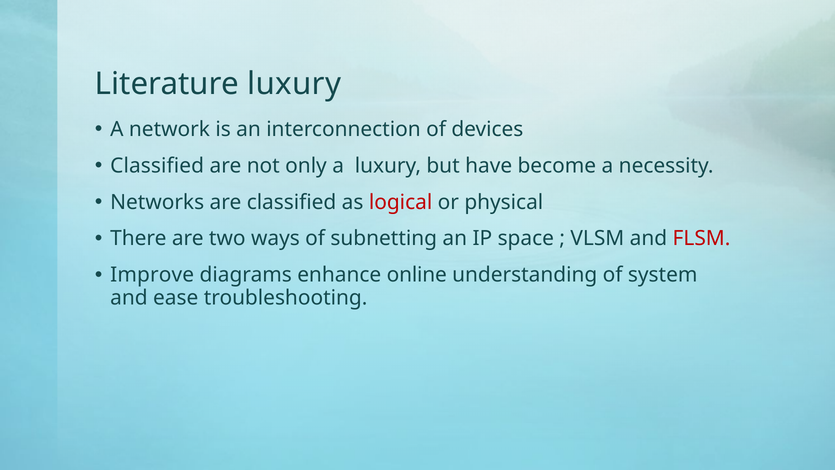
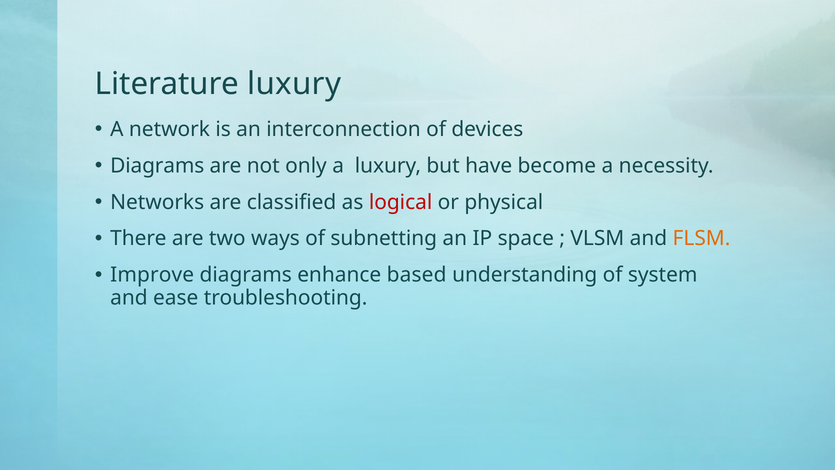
Classified: Classified -> Diagrams (157, 166)
FLSM colour: red -> orange (702, 238)
online: online -> based (417, 275)
